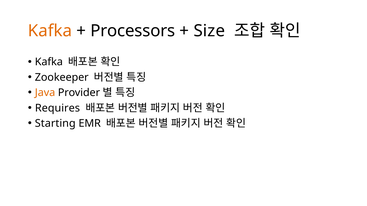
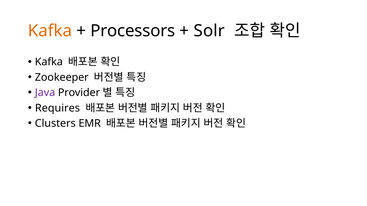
Size: Size -> Solr (209, 31)
Java colour: orange -> purple (45, 93)
Starting: Starting -> Clusters (55, 124)
